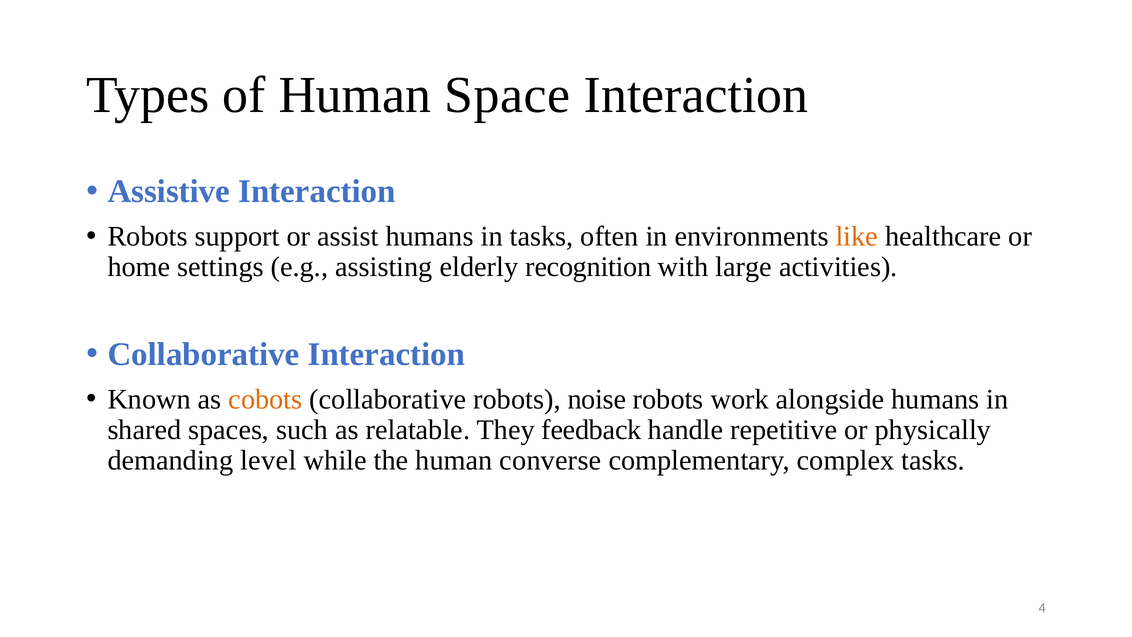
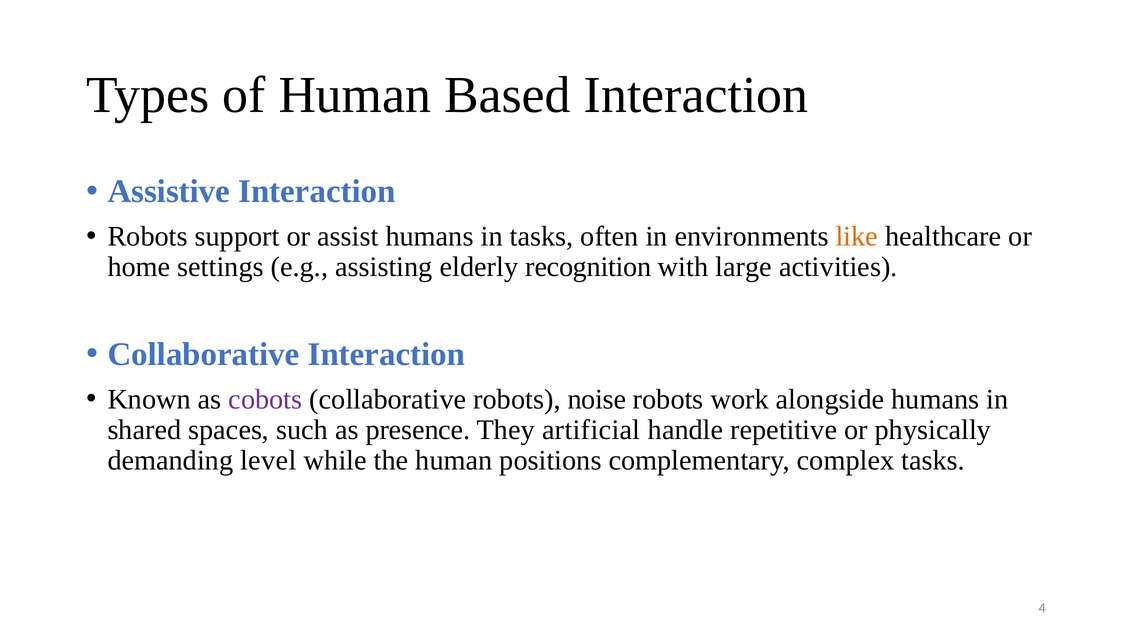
Space: Space -> Based (507, 95)
cobots colour: orange -> purple (265, 399)
relatable: relatable -> presence (418, 430)
feedback: feedback -> artificial (591, 430)
converse: converse -> positions (551, 460)
